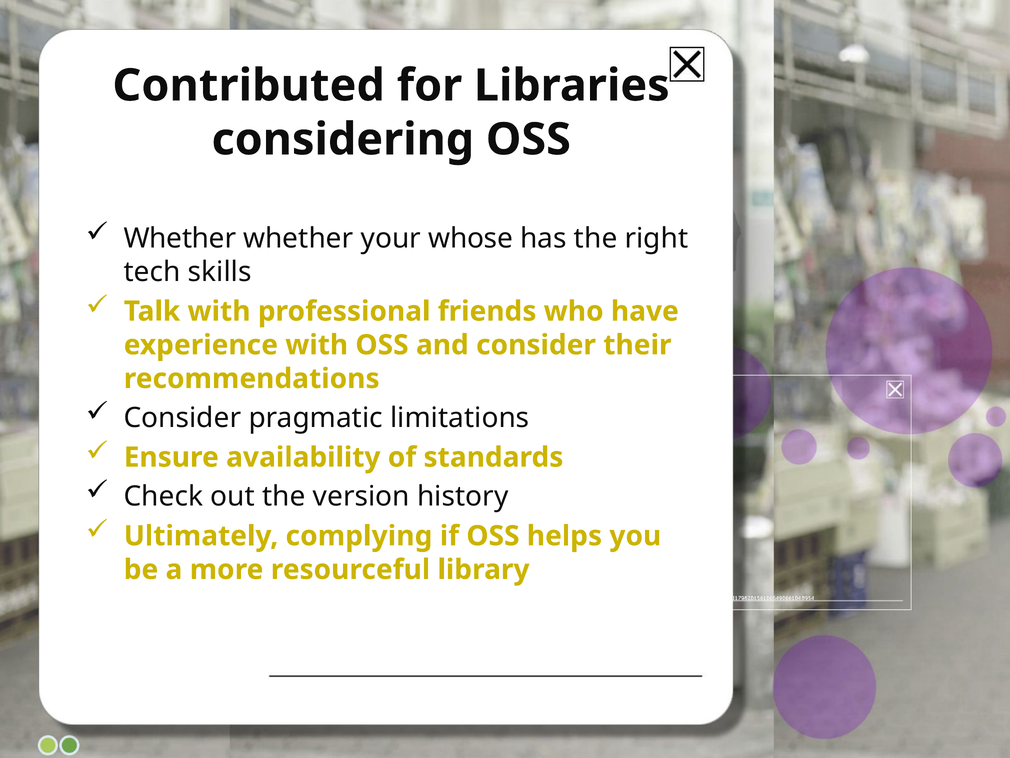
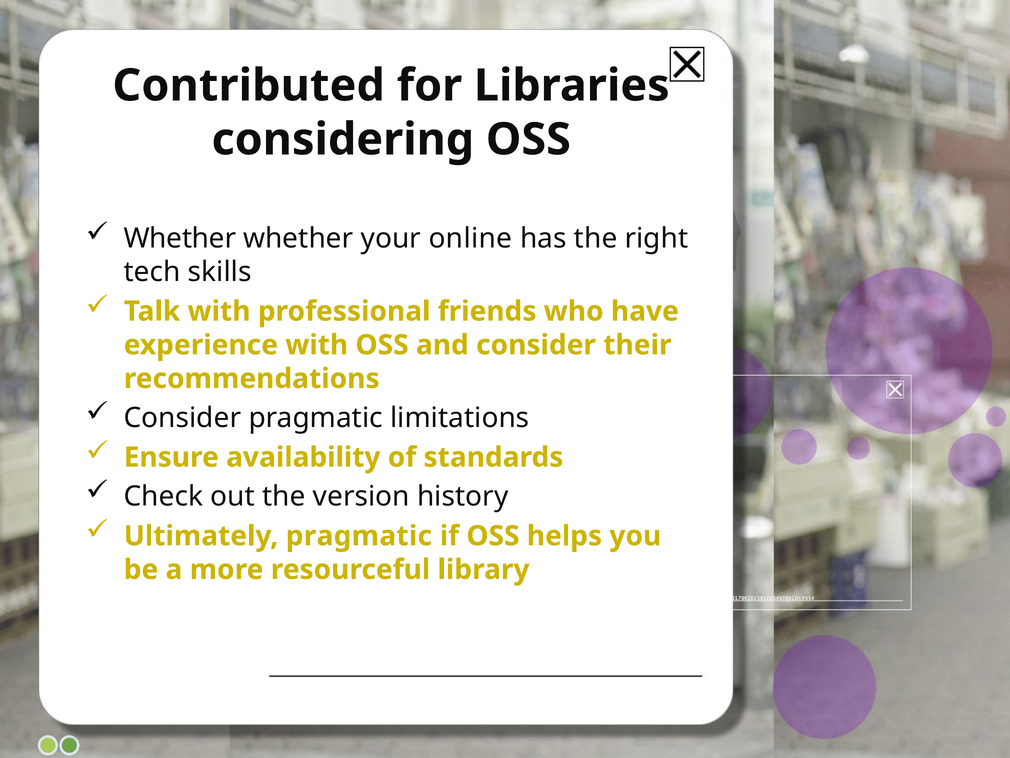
whose: whose -> online (470, 238)
Ultimately complying: complying -> pragmatic (359, 536)
